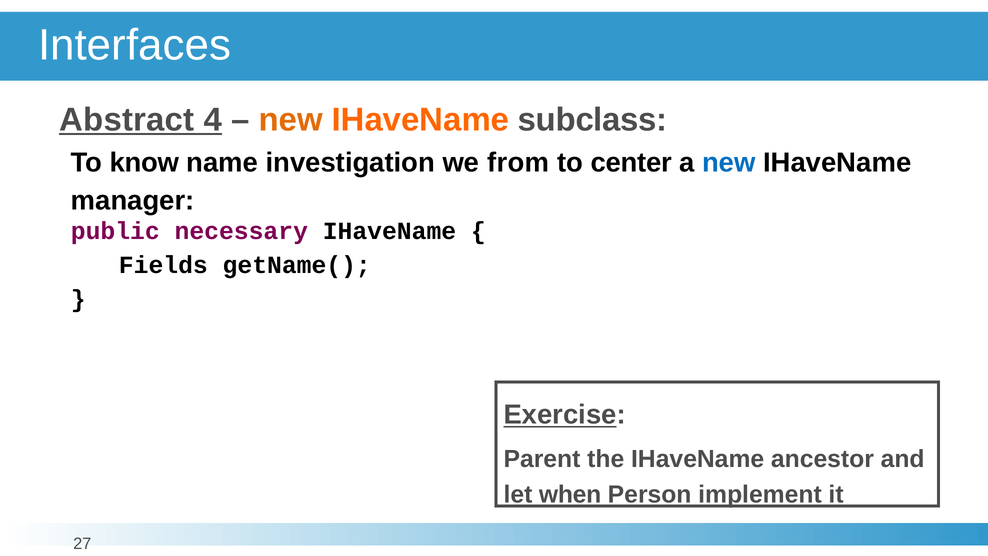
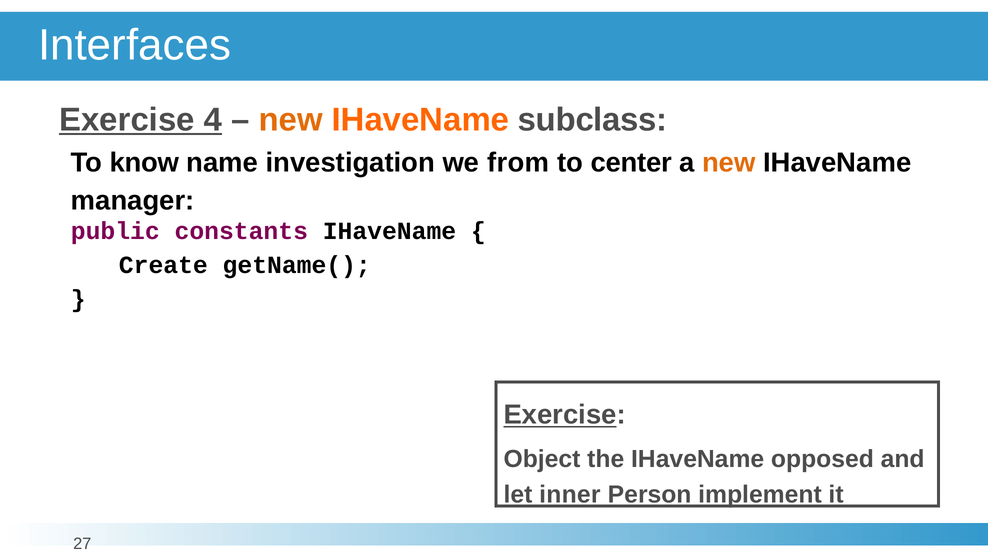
Abstract: Abstract -> Exercise (127, 120)
new colour: blue -> orange (729, 162)
necessary: necessary -> constants (241, 231)
Fields: Fields -> Create (163, 265)
Parent: Parent -> Object (542, 459)
ancestor: ancestor -> opposed (822, 459)
when: when -> inner (570, 495)
